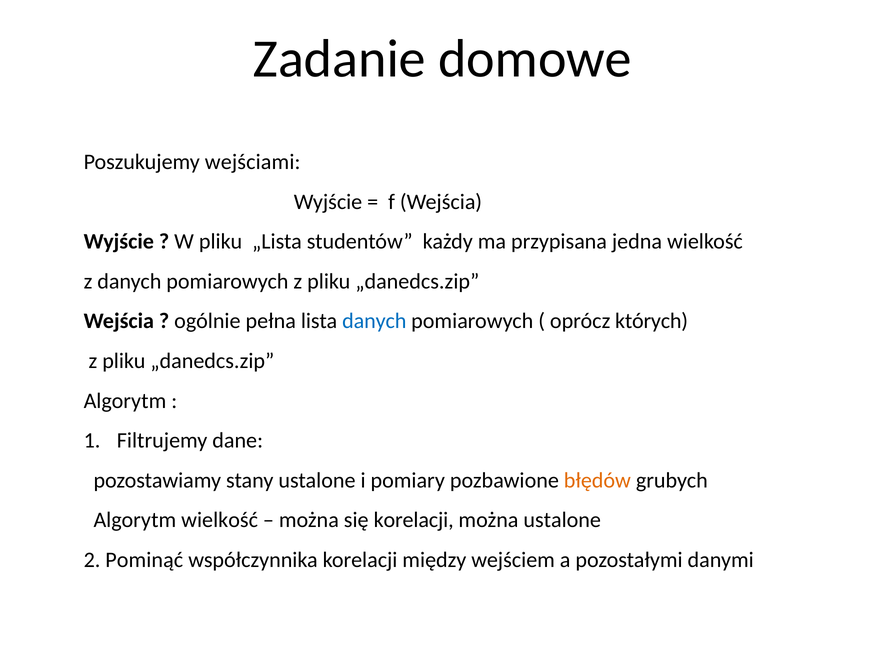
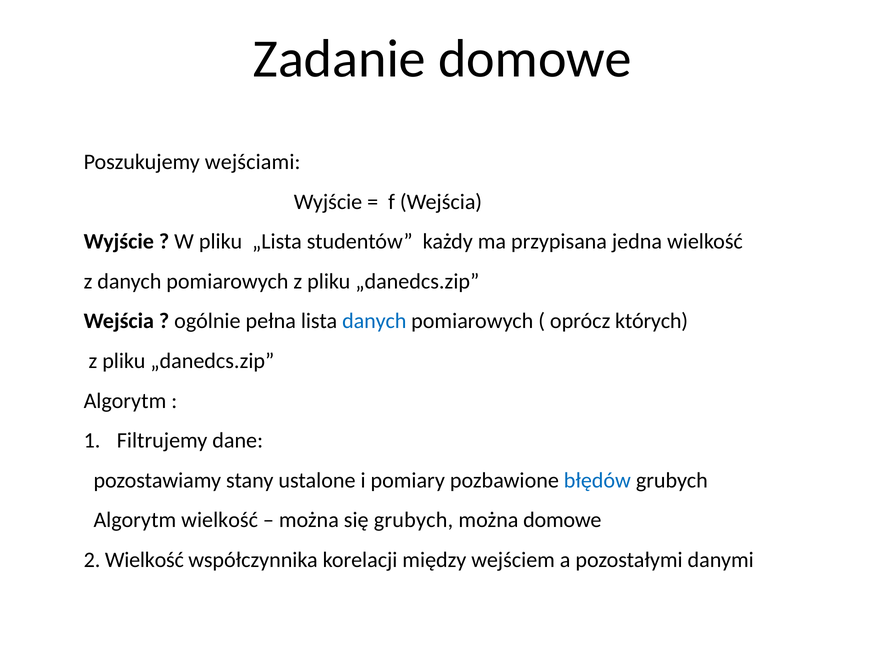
błędów colour: orange -> blue (597, 481)
się korelacji: korelacji -> grubych (413, 521)
można ustalone: ustalone -> domowe (562, 521)
2 Pominąć: Pominąć -> Wielkość (144, 560)
